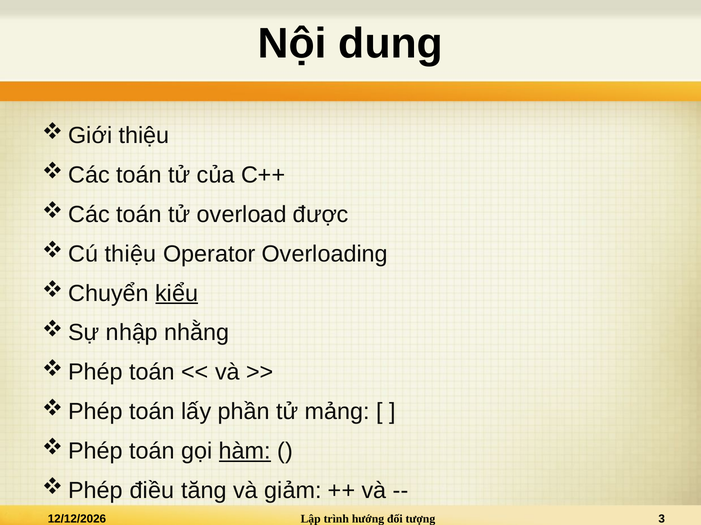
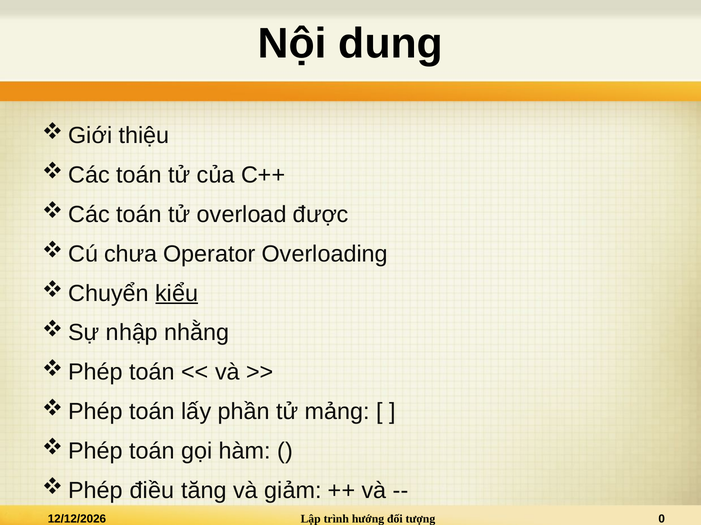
thiệu: thiệu -> chưa (131, 254)
hàm underline: present -> none (245, 452)
3: 3 -> 0 (662, 519)
